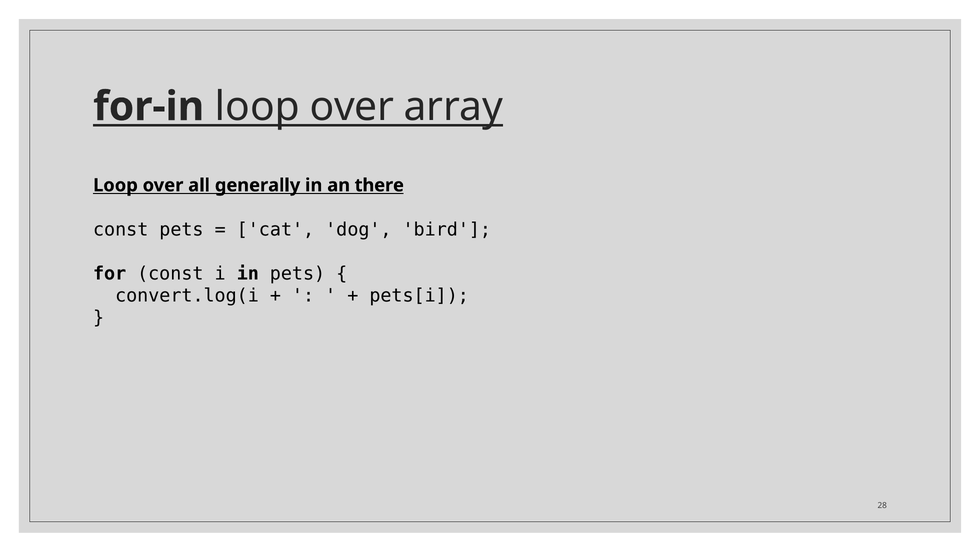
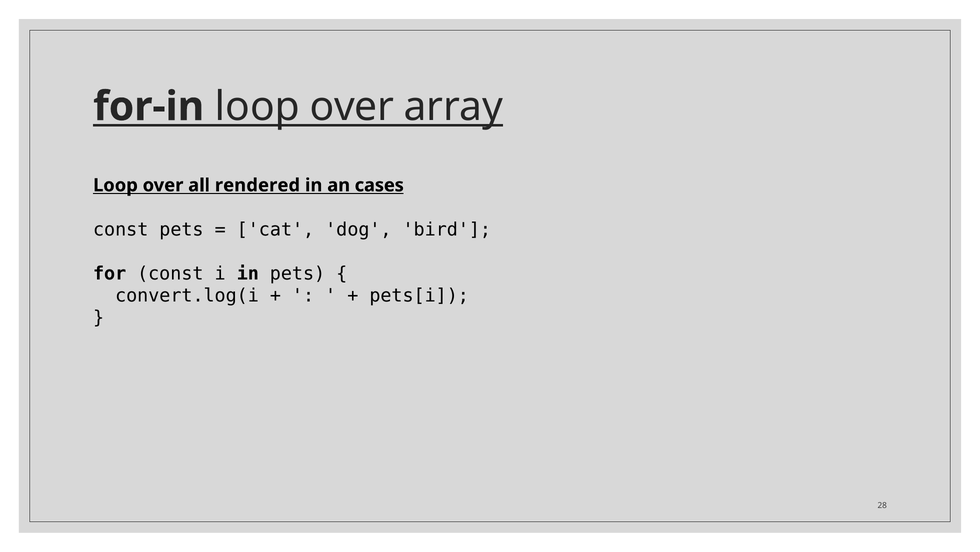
generally: generally -> rendered (257, 185)
there: there -> cases (379, 185)
